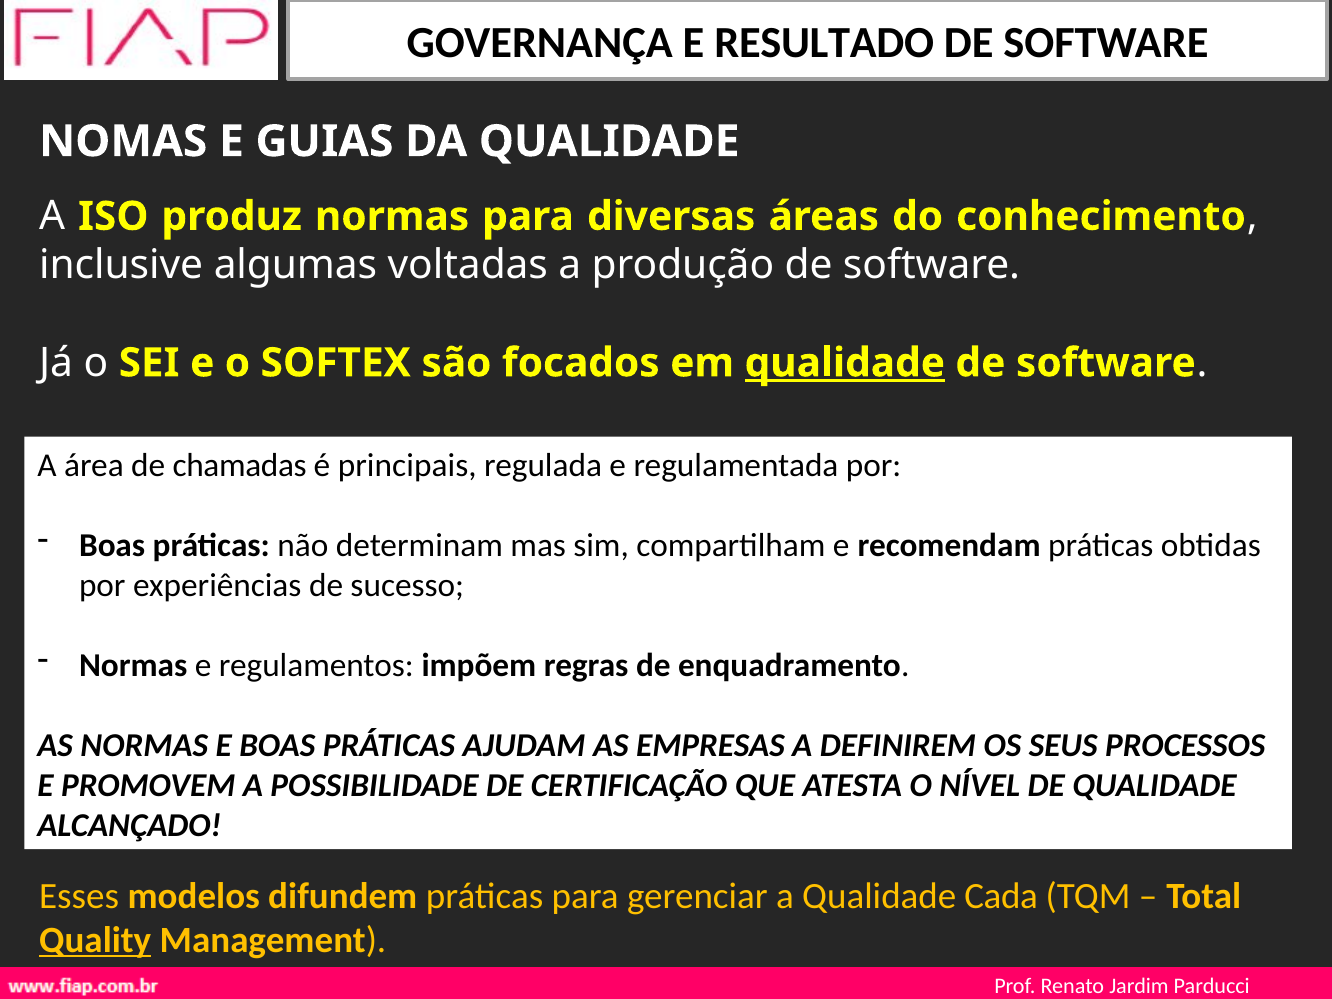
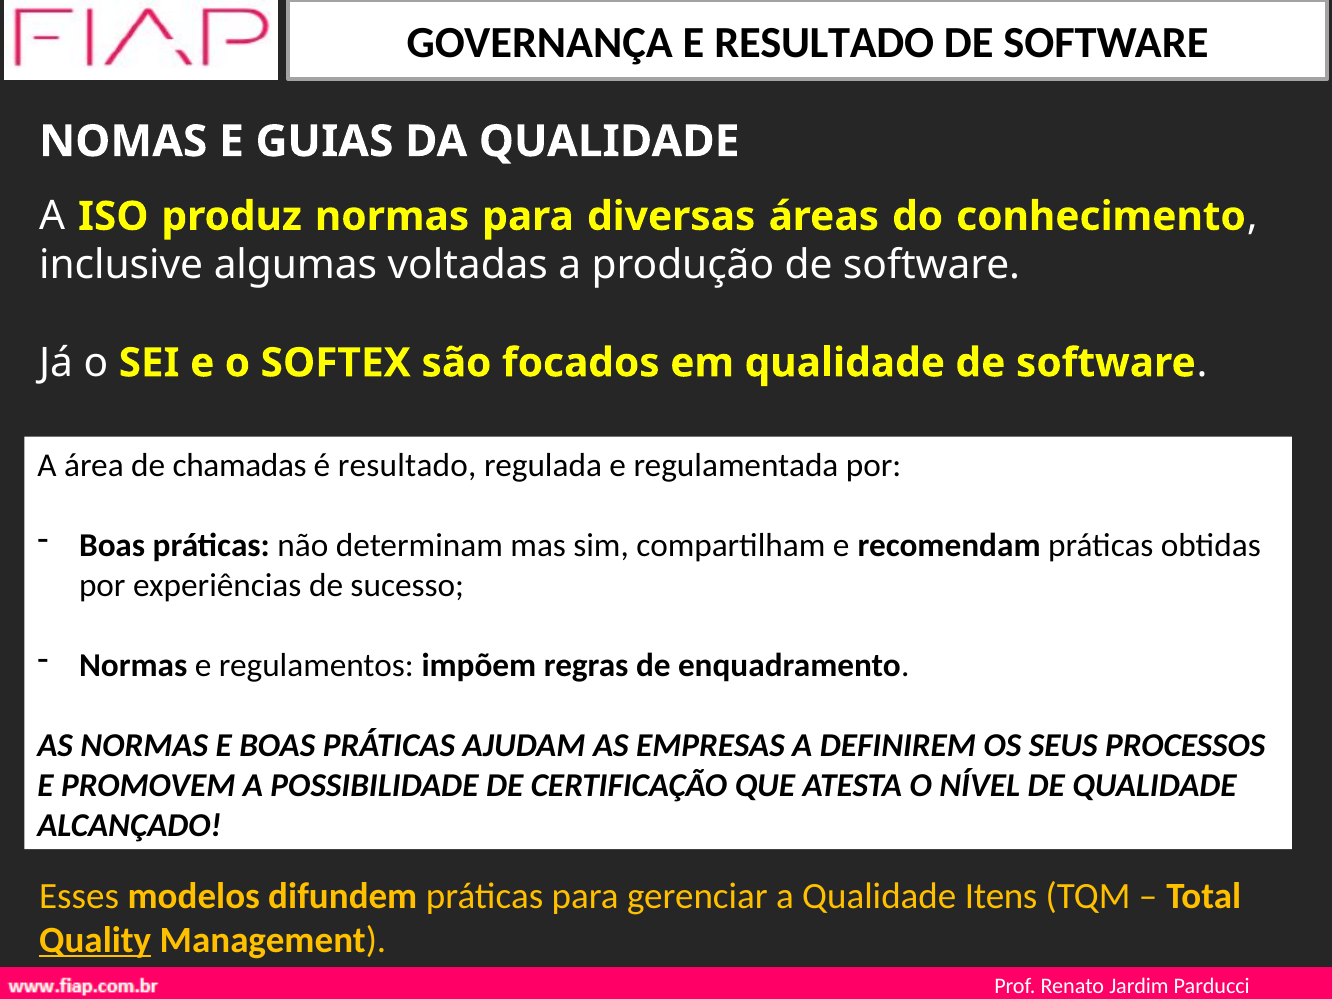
qualidade underline: present -> none (845, 363)
é principais: principais -> resultado (407, 465)
Cada: Cada -> Itens (1001, 896)
